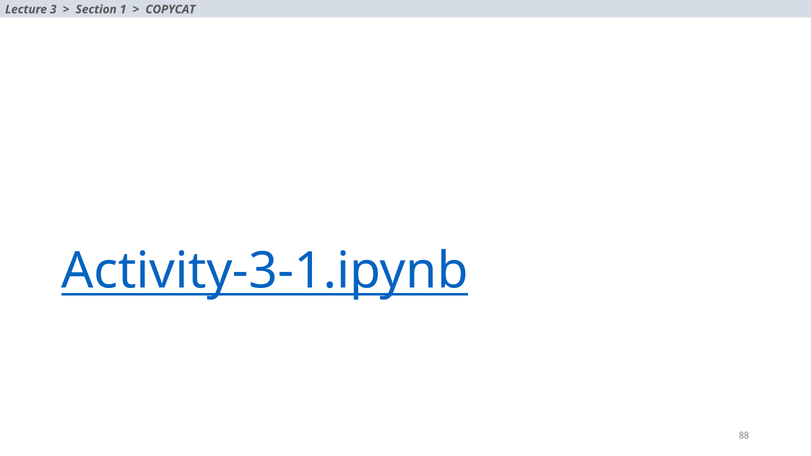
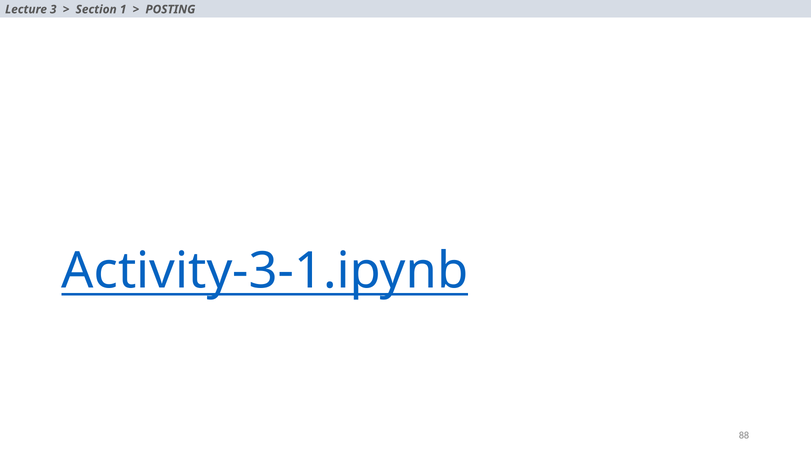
COPYCAT: COPYCAT -> POSTING (170, 9)
